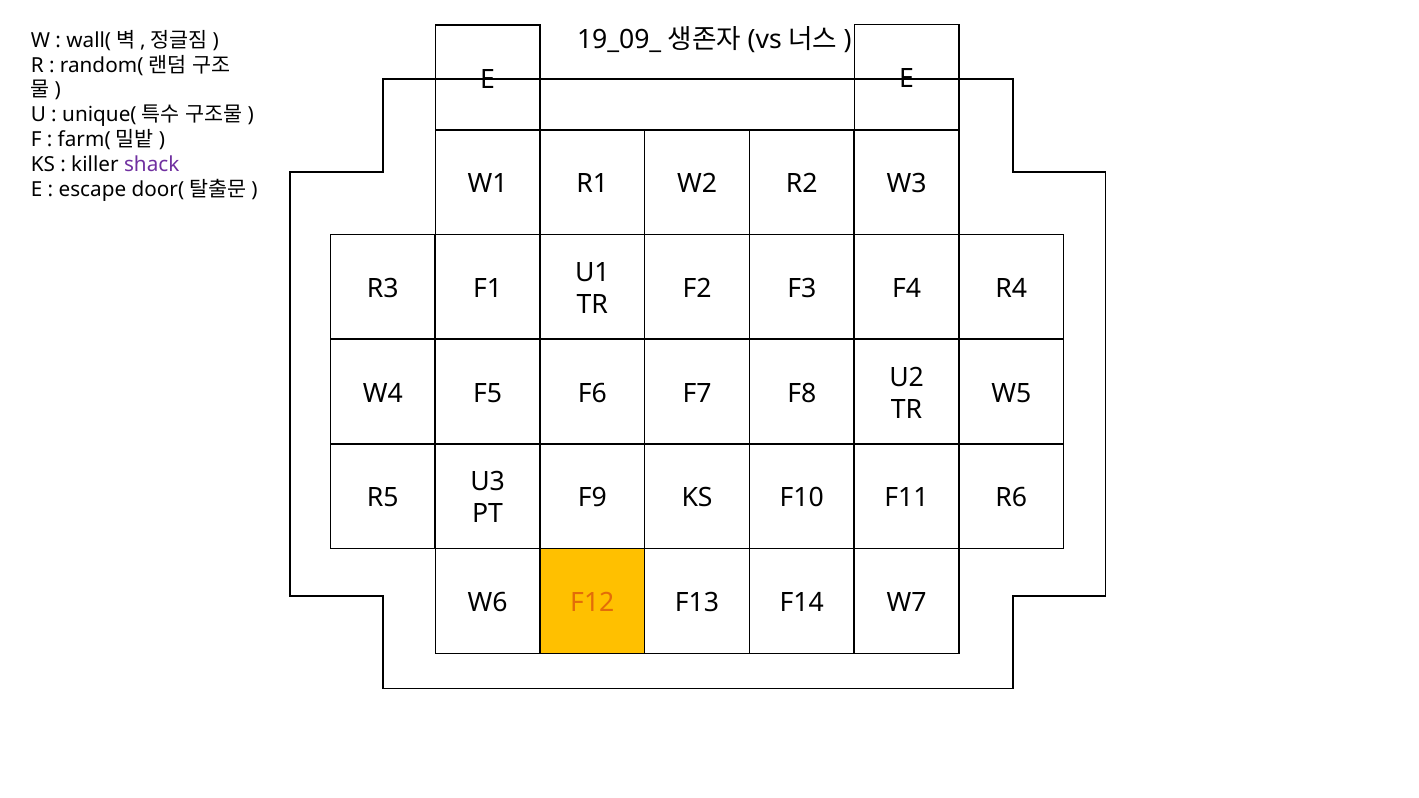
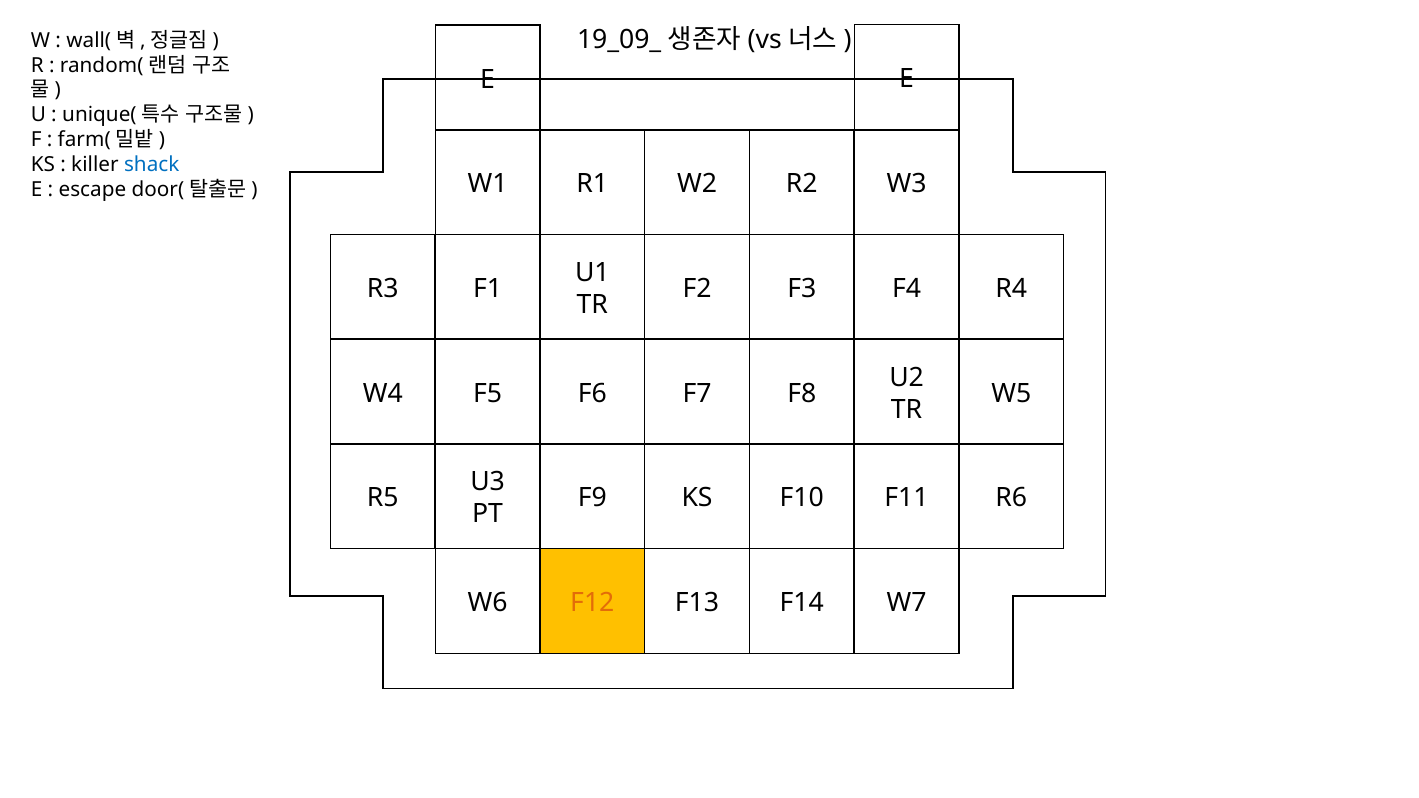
shack colour: purple -> blue (152, 165)
